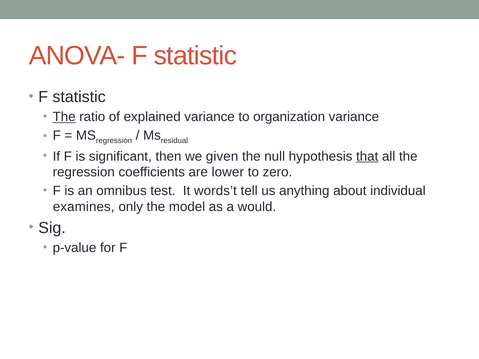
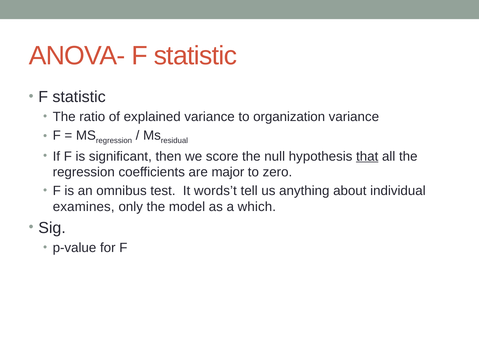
The underline: present -> none (64, 117)
given: given -> score (222, 156)
lower: lower -> major (228, 172)
would: would -> which (257, 207)
